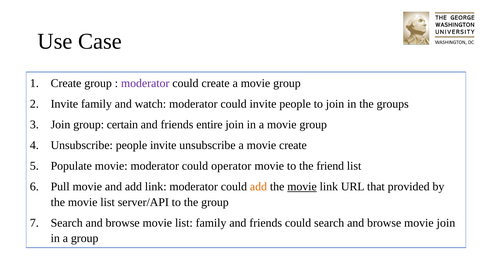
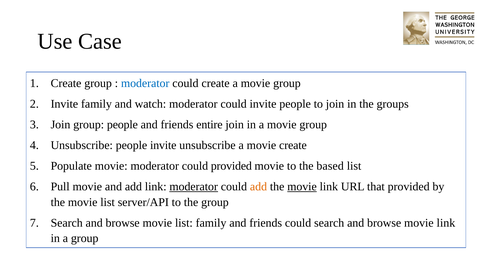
moderator colour: purple -> blue (145, 83)
group certain: certain -> people (122, 124)
could operator: operator -> provided (231, 166)
friend: friend -> based (330, 166)
moderator underline: none -> present (194, 186)
browse movie join: join -> link (446, 223)
